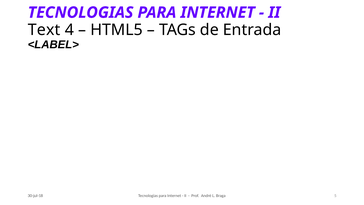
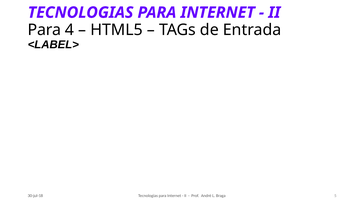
Text: Text -> Para (44, 30)
